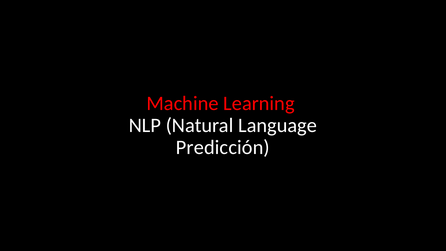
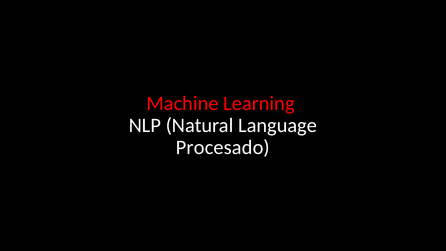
Predicción: Predicción -> Procesado (223, 147)
